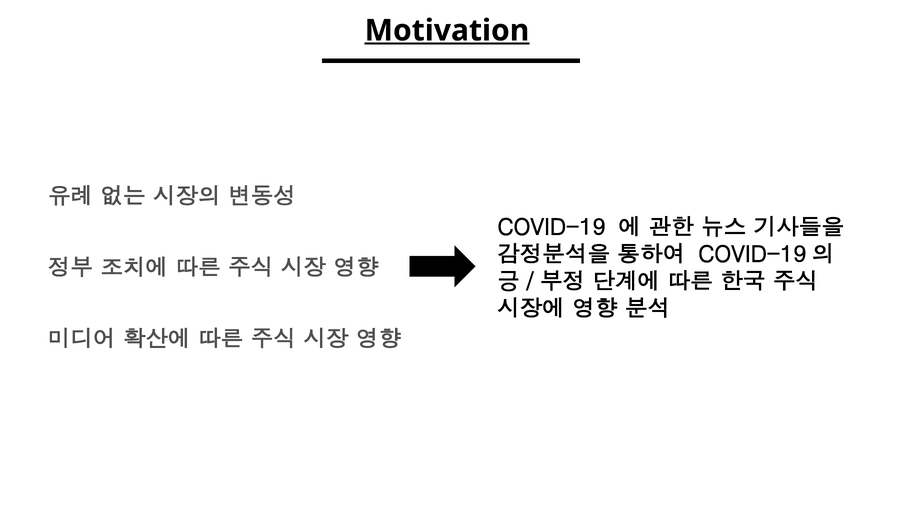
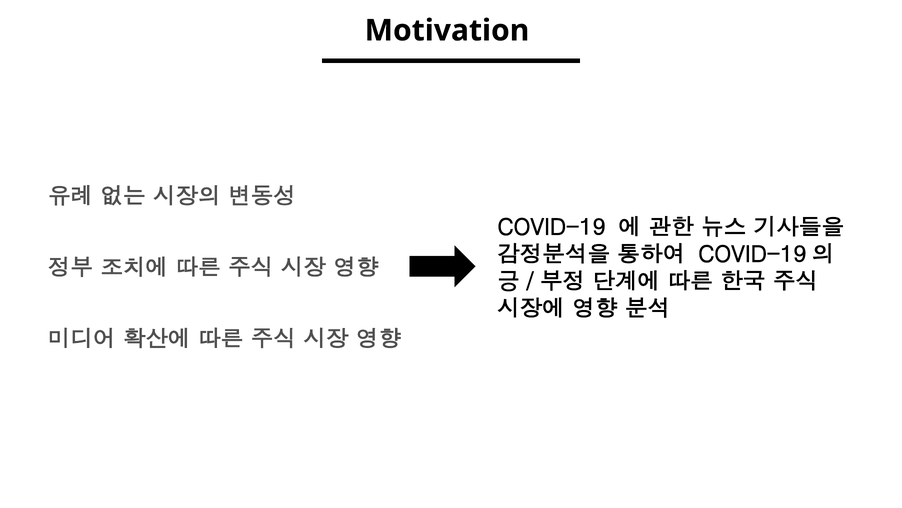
Motivation underline: present -> none (447, 30)
